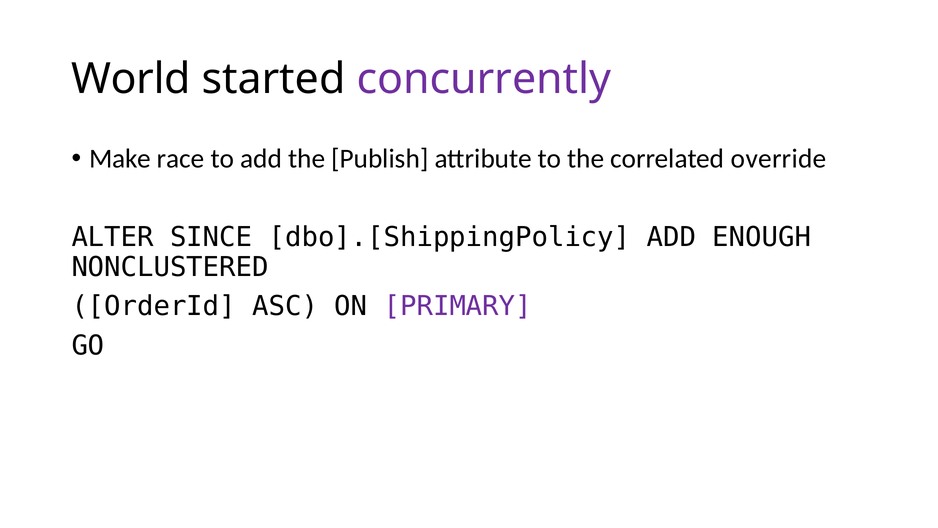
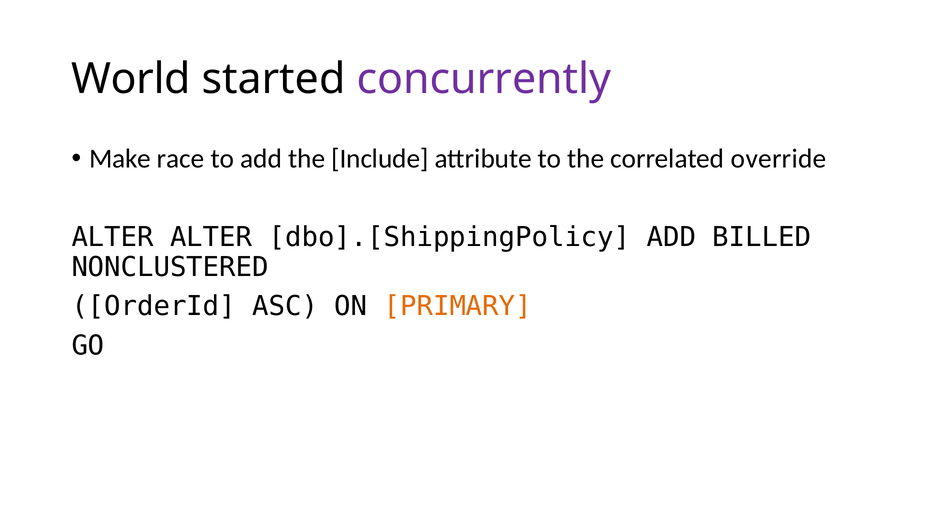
Publish: Publish -> Include (380, 159)
ALTER SINCE: SINCE -> ALTER (211, 237)
ENOUGH: ENOUGH -> BILLED (762, 237)
PRIMARY colour: purple -> orange (458, 306)
